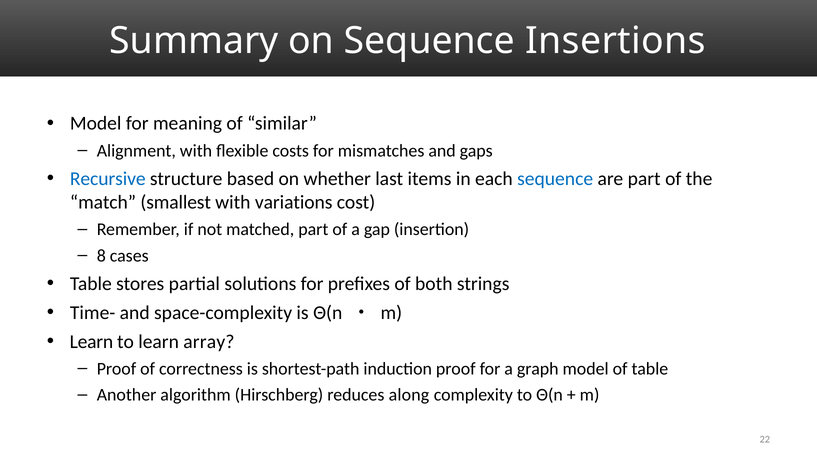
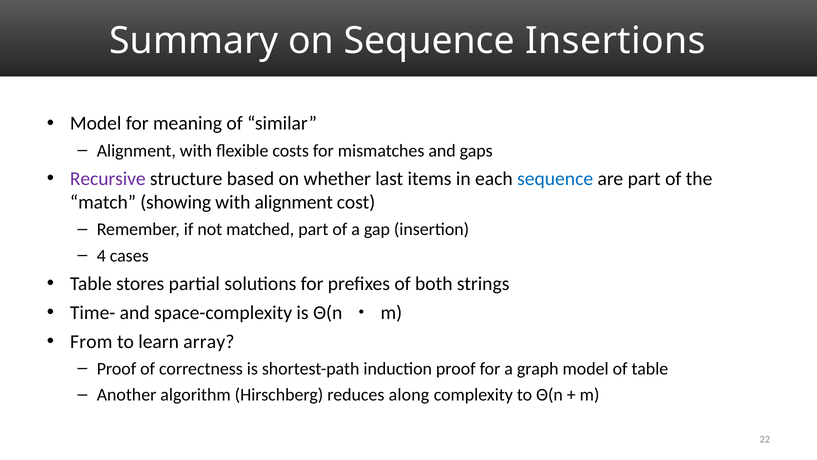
Recursive colour: blue -> purple (108, 179)
smallest: smallest -> showing (176, 202)
with variations: variations -> alignment (294, 202)
8: 8 -> 4 (101, 255)
Learn: Learn -> From (91, 341)
